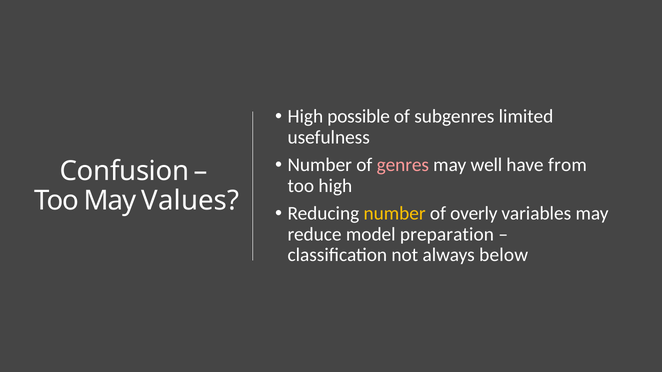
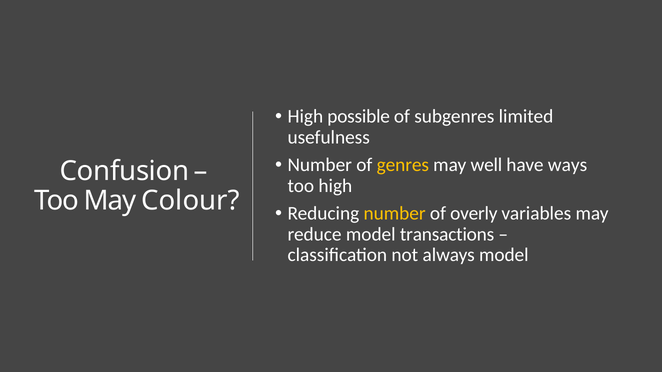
genres colour: pink -> yellow (403, 165)
from: from -> ways (568, 165)
Values: Values -> Colour (190, 201)
preparation: preparation -> transactions (447, 235)
always below: below -> model (504, 255)
